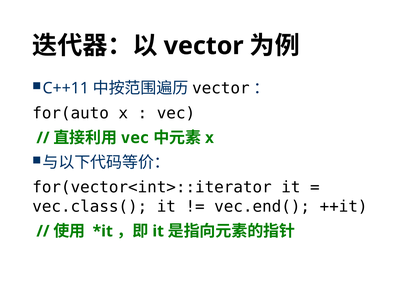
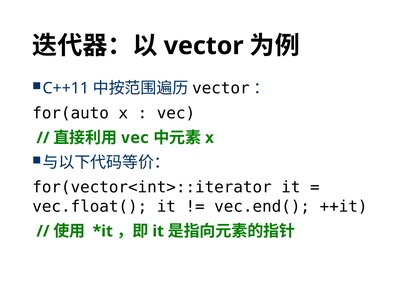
vec.class(: vec.class( -> vec.float( (90, 207)
